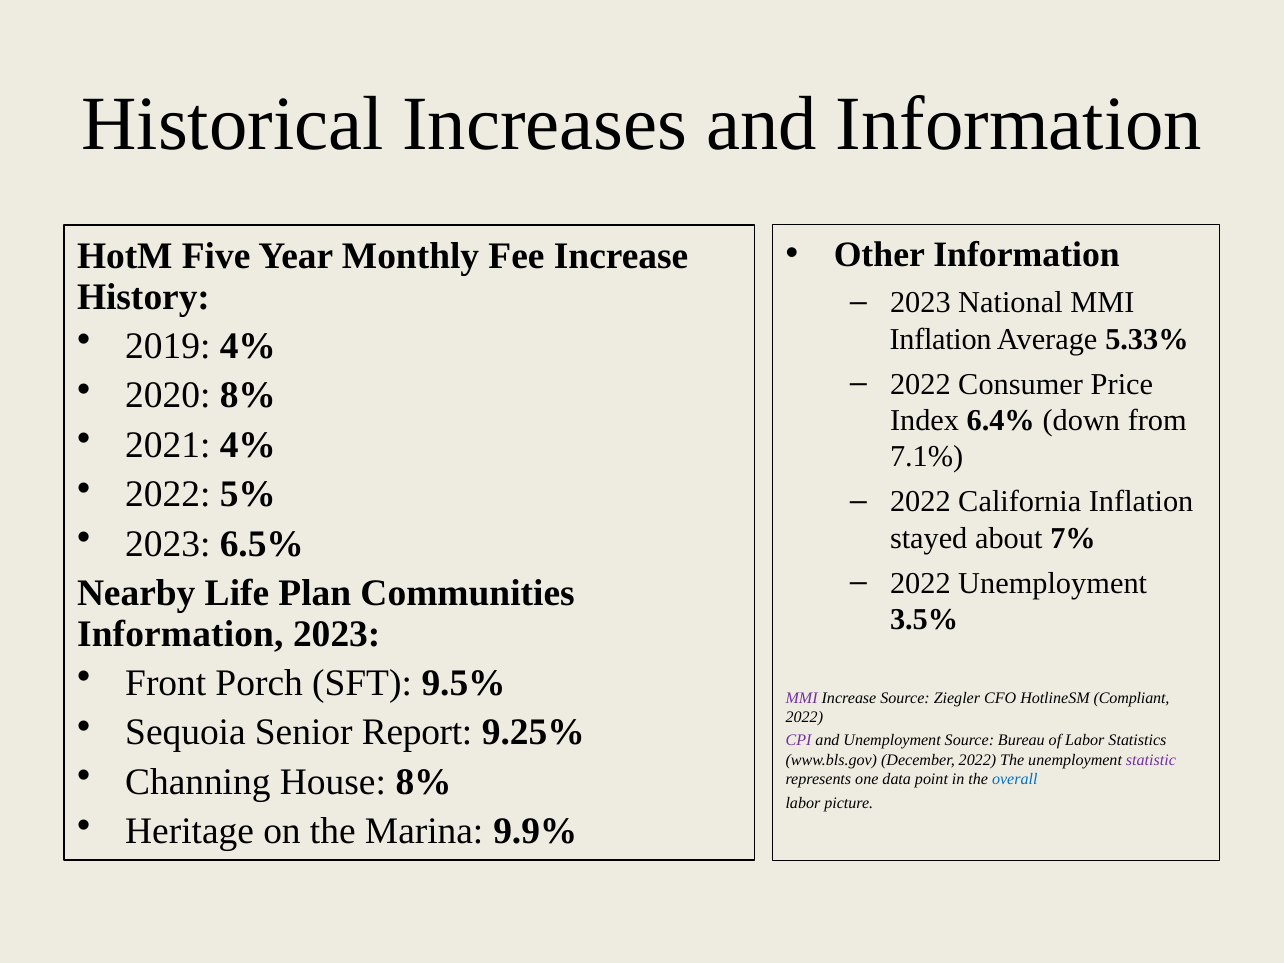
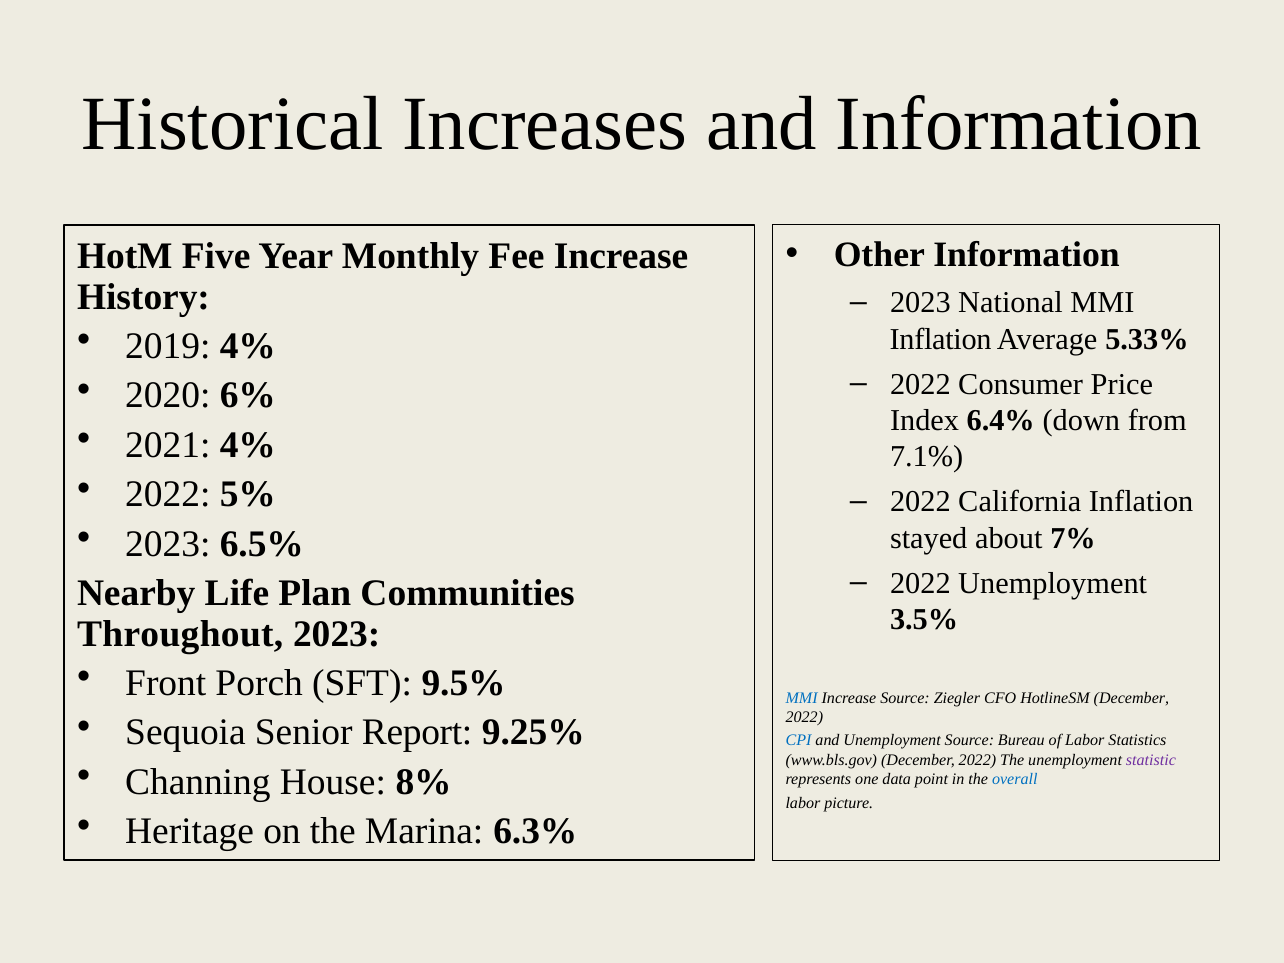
2020 8%: 8% -> 6% (248, 396)
Information: Information -> Throughout (180, 634)
MMI colour: purple -> blue (802, 698)
HotlineSM Compliant: Compliant -> December (1131, 698)
CPI colour: purple -> blue (799, 741)
9.9%: 9.9% -> 6.3% (535, 831)
